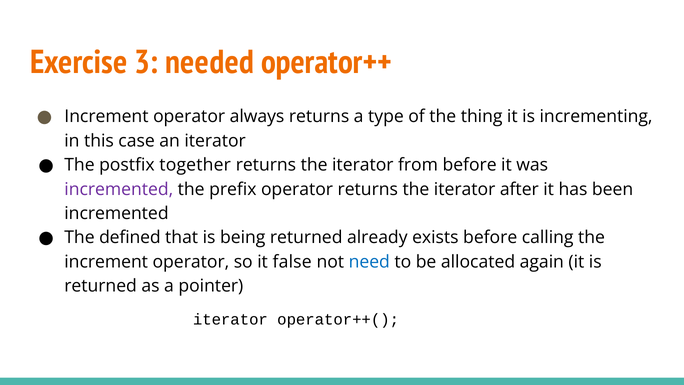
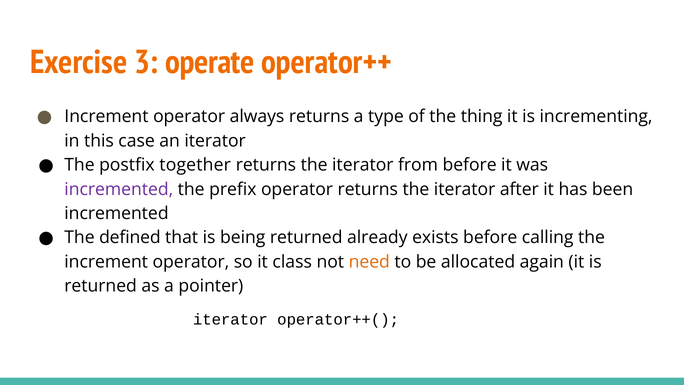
needed: needed -> operate (210, 62)
false: false -> class (292, 262)
need colour: blue -> orange (369, 262)
